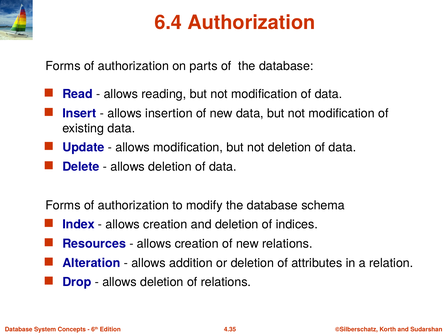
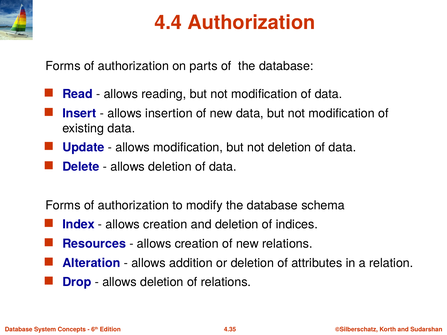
6.4: 6.4 -> 4.4 (168, 23)
